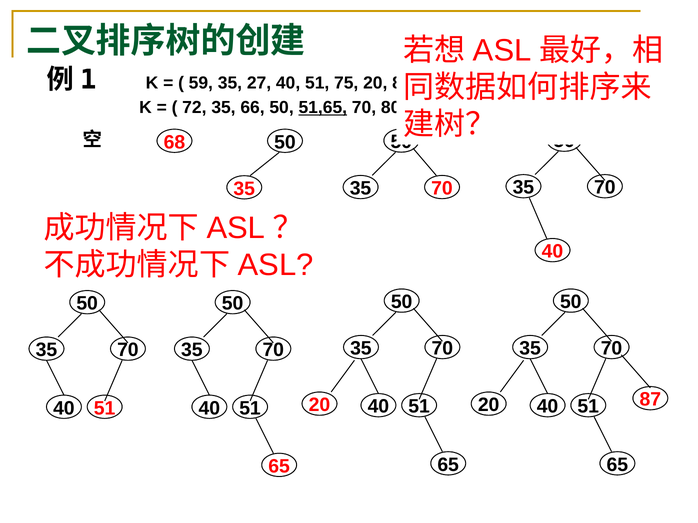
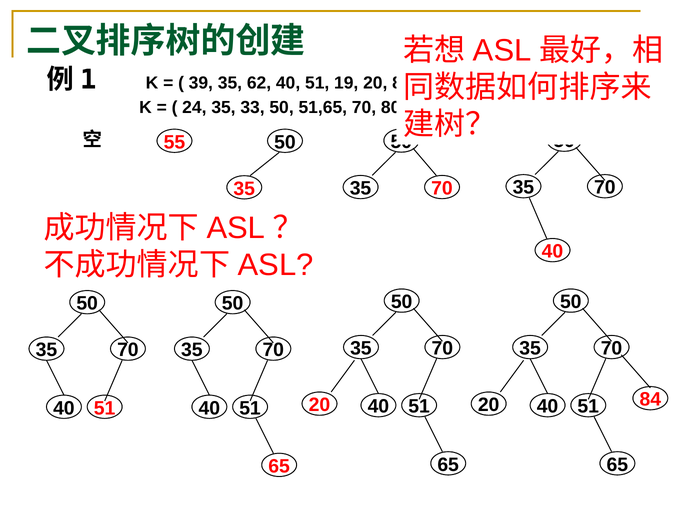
59: 59 -> 39 (201, 83)
27: 27 -> 62 (259, 83)
75: 75 -> 19 (346, 83)
72: 72 -> 24 (194, 107)
66: 66 -> 33 (253, 107)
51,65 underline: present -> none (323, 107)
68: 68 -> 55 (174, 142)
87: 87 -> 84 (650, 400)
